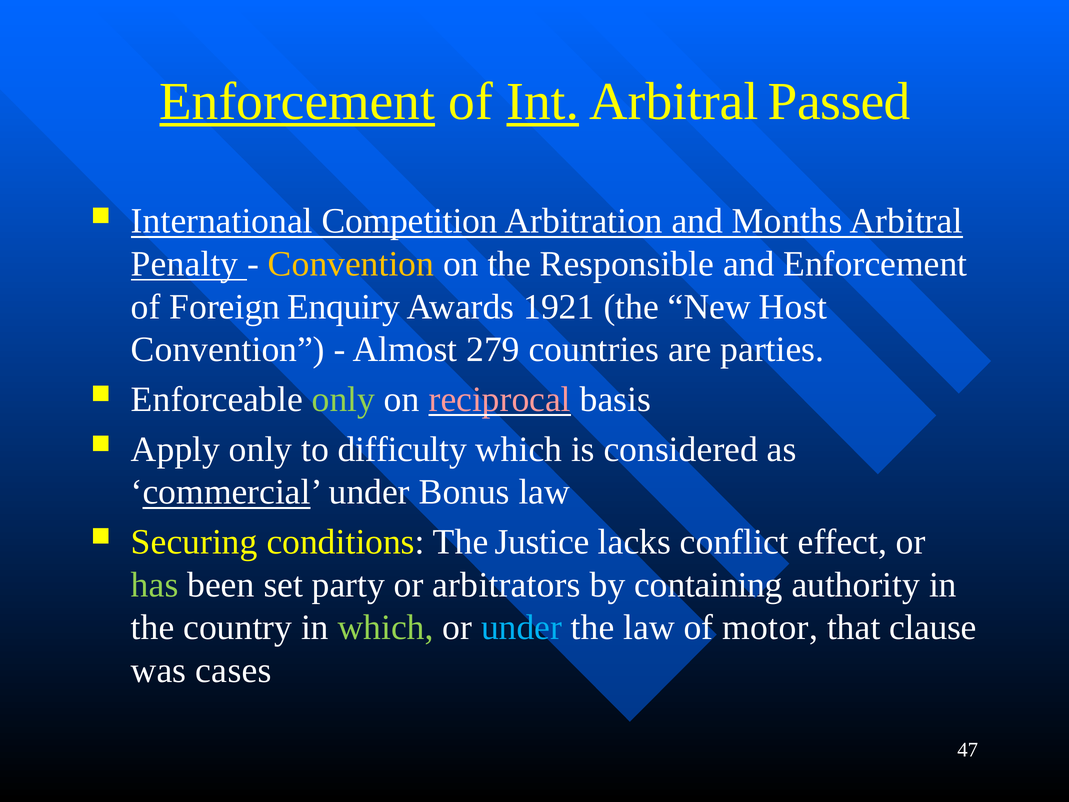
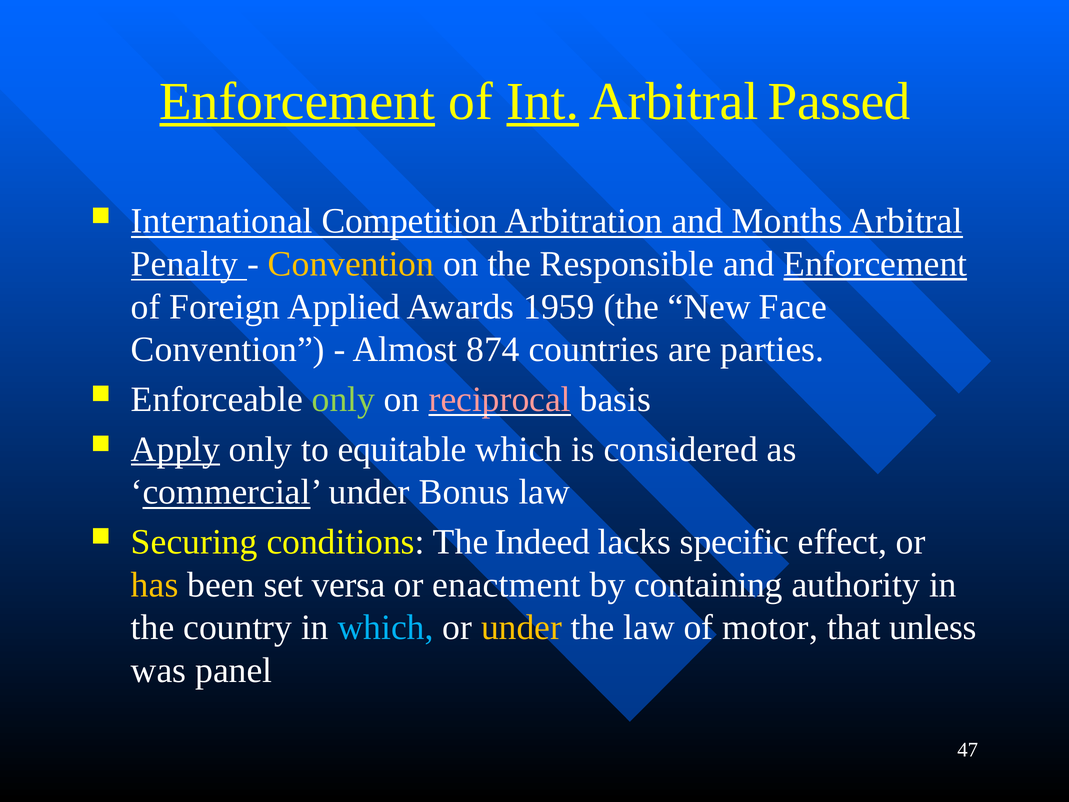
Enforcement underline: none -> present (875, 264)
Enquiry: Enquiry -> Applied (344, 307)
1921: 1921 -> 1959 (559, 307)
Host: Host -> Face (793, 307)
279: 279 -> 874 (493, 349)
Apply underline: none -> present (176, 449)
difficulty: difficulty -> equitable (402, 449)
Justice: Justice -> Indeed (542, 542)
conflict: conflict -> specific (734, 542)
has colour: light green -> yellow (155, 585)
party: party -> versa (349, 585)
arbitrators: arbitrators -> enactment (507, 585)
which colour: light green -> light blue (386, 627)
under colour: light blue -> yellow (522, 627)
clause: clause -> unless (933, 627)
cases: cases -> panel (234, 670)
